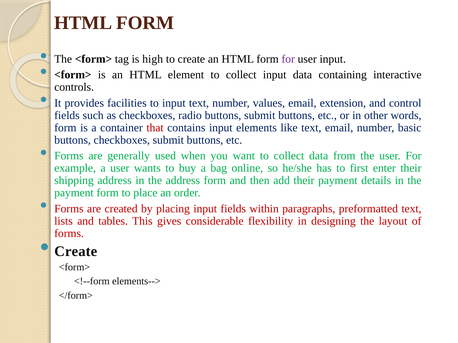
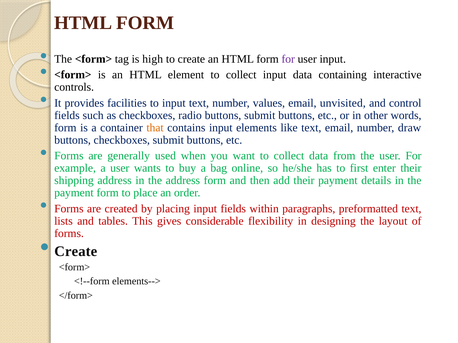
extension: extension -> unvisited (343, 103)
that colour: red -> orange (155, 128)
basic: basic -> draw (410, 128)
